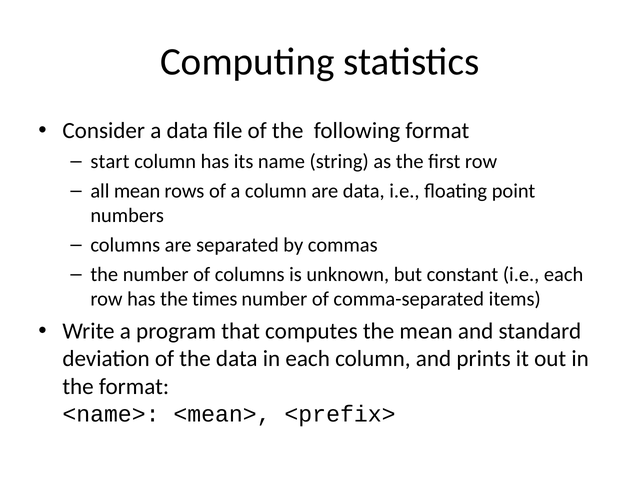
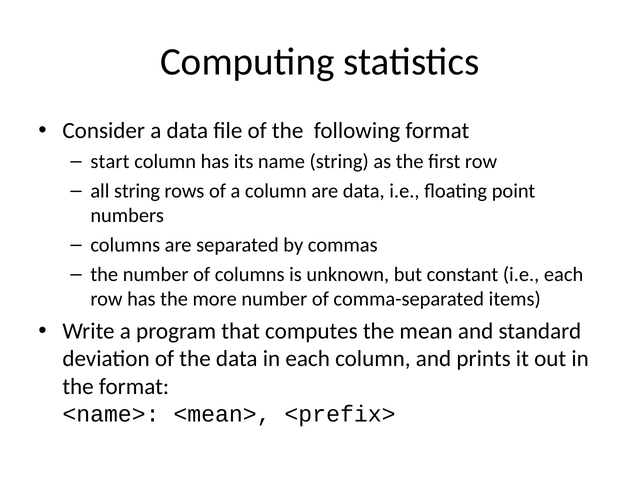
all mean: mean -> string (137, 191)
times: times -> more (215, 299)
